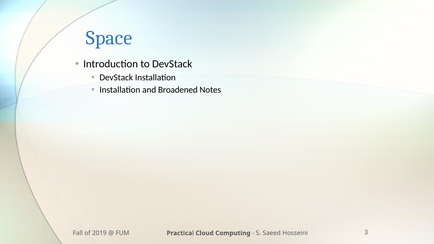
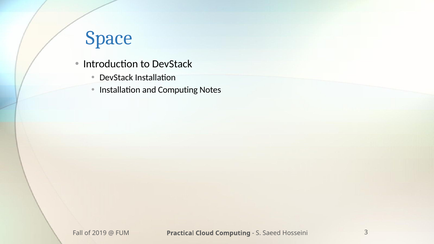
and Broadened: Broadened -> Computing (178, 90)
